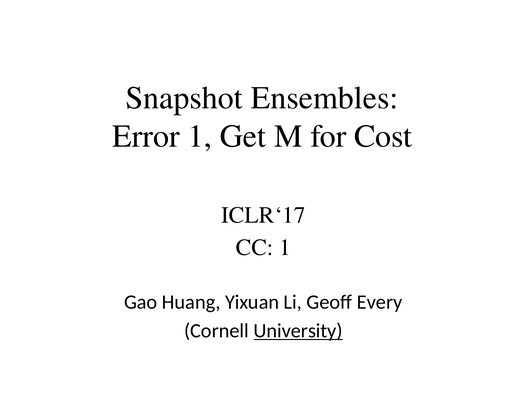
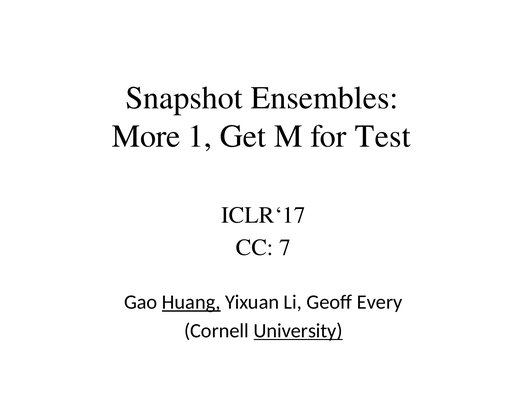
Error: Error -> More (146, 136)
Cost: Cost -> Test (383, 136)
CC 1: 1 -> 7 (285, 248)
Huang underline: none -> present (191, 302)
